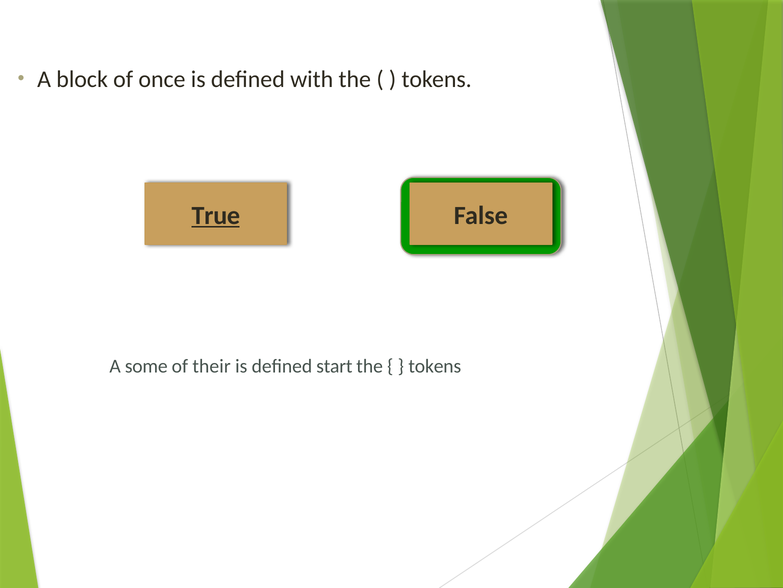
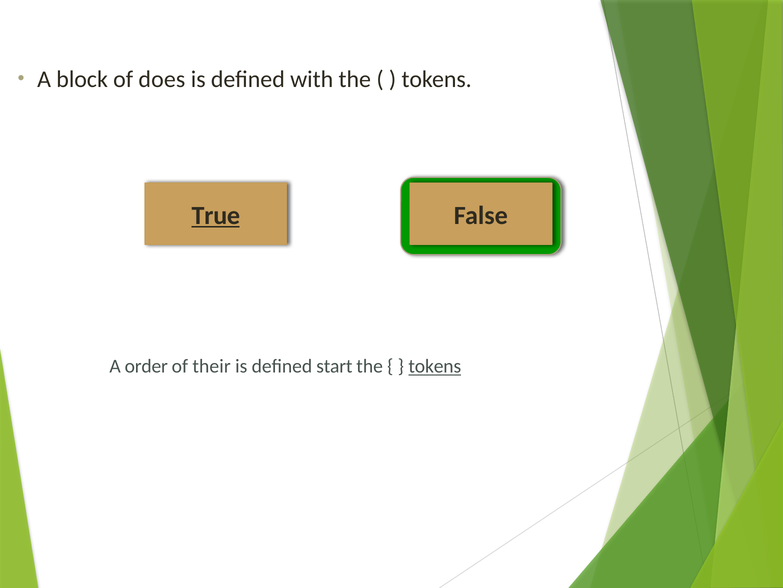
once: once -> does (162, 79)
some: some -> order (146, 366)
tokens underline: none -> present (435, 366)
